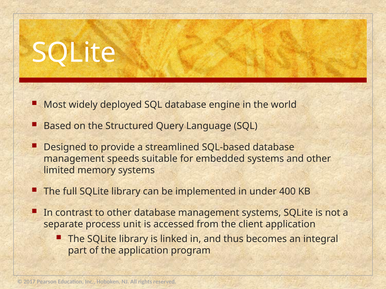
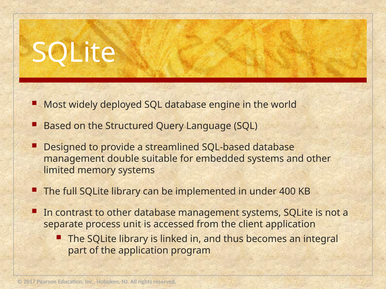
speeds: speeds -> double (123, 159)
